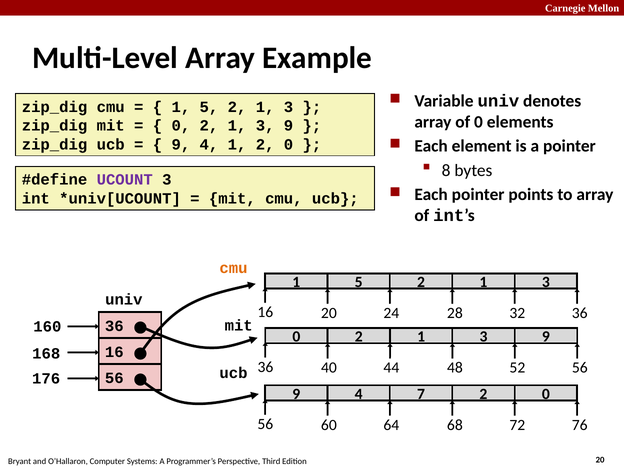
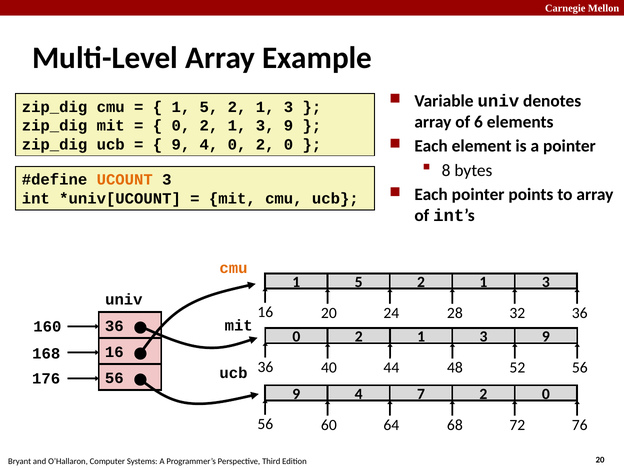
of 0: 0 -> 6 (478, 122)
4 1: 1 -> 0 (237, 144)
UCOUNT colour: purple -> orange (125, 180)
